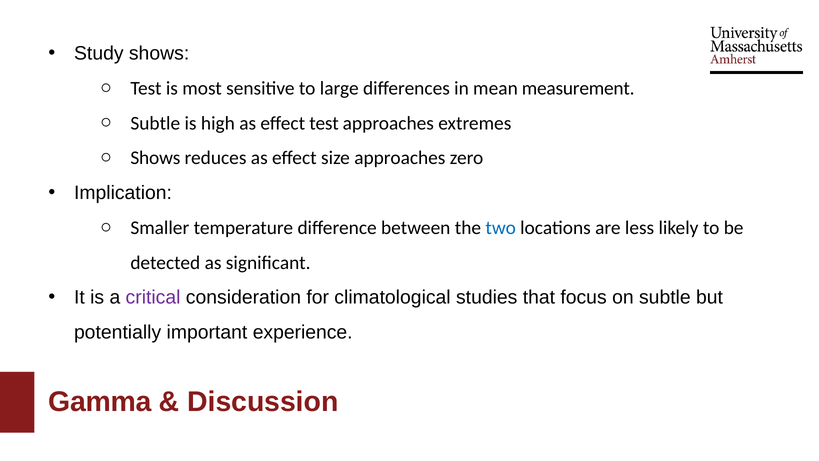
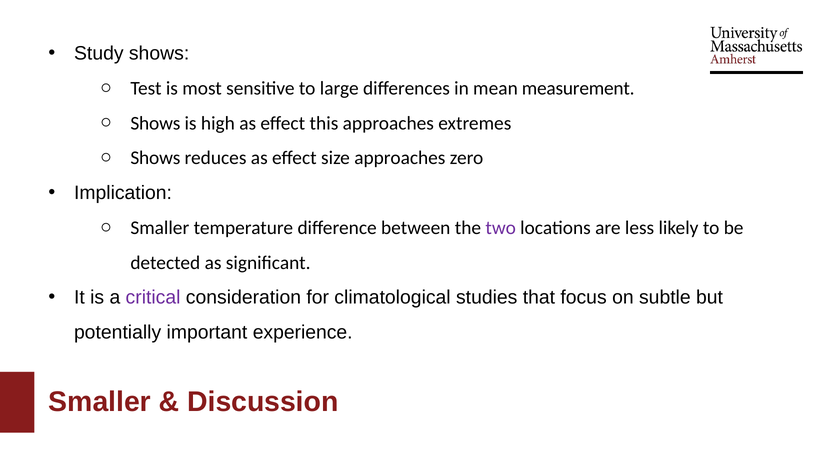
Subtle: Subtle -> Shows (155, 123)
effect test: test -> this (324, 123)
two colour: blue -> purple (501, 228)
Gamma: Gamma -> Smaller (100, 402)
